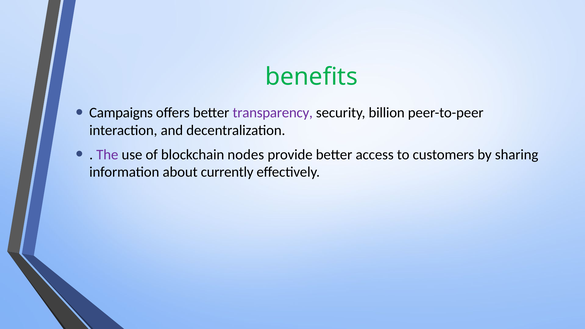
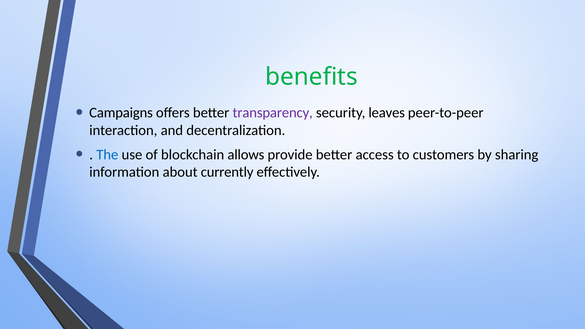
billion: billion -> leaves (387, 113)
The colour: purple -> blue (107, 155)
nodes: nodes -> allows (246, 155)
